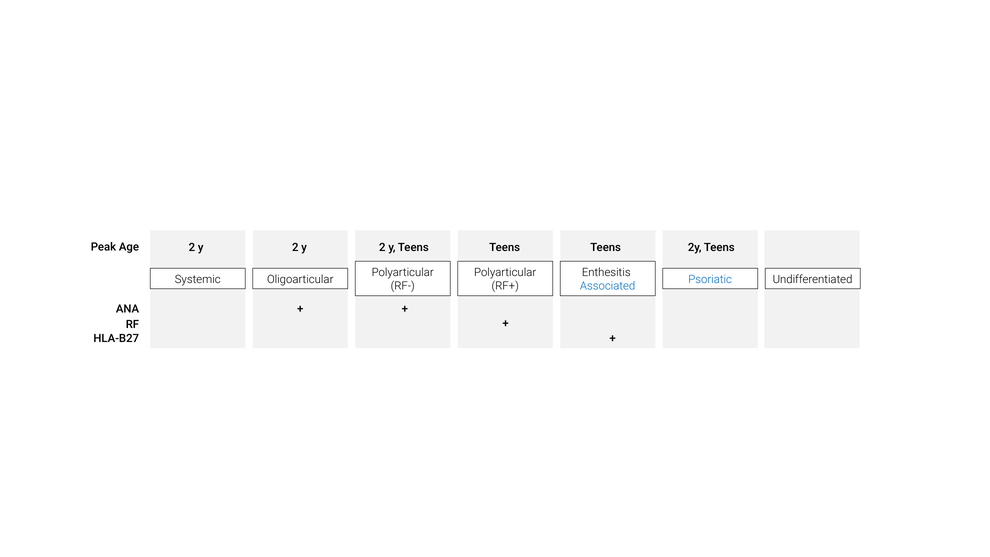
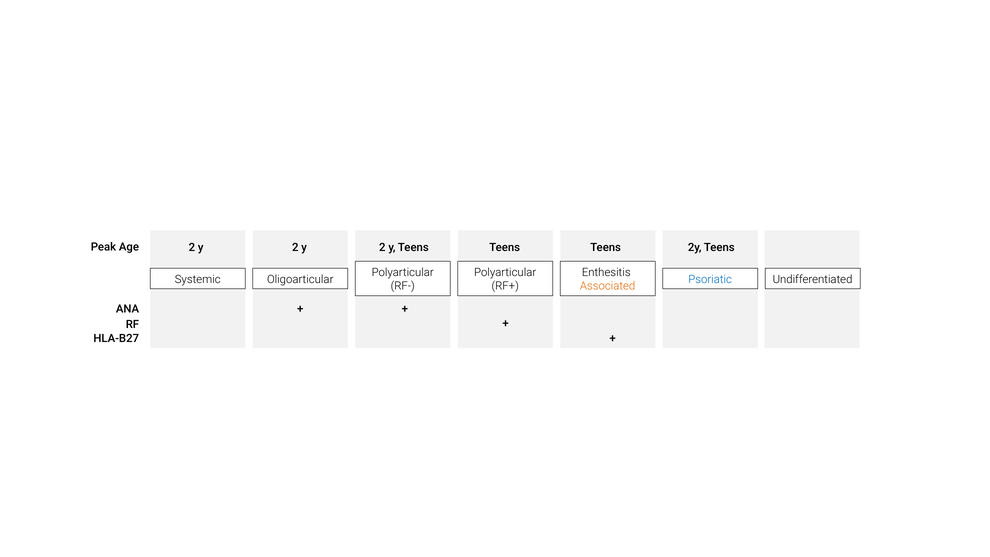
Associated colour: blue -> orange (608, 286)
